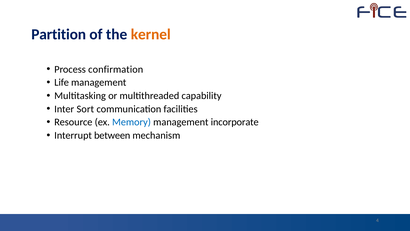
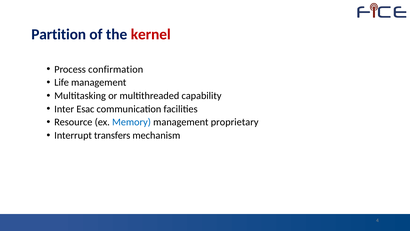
kernel colour: orange -> red (151, 34)
Sort: Sort -> Esac (85, 109)
incorporate: incorporate -> proprietary (235, 122)
between: between -> transfers (112, 135)
